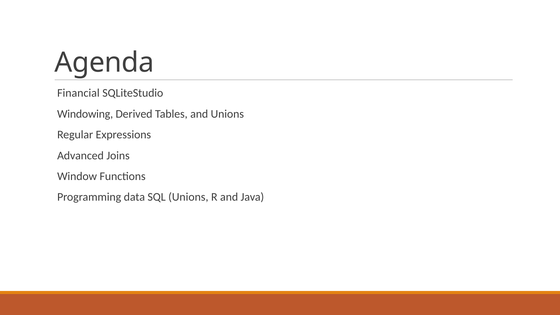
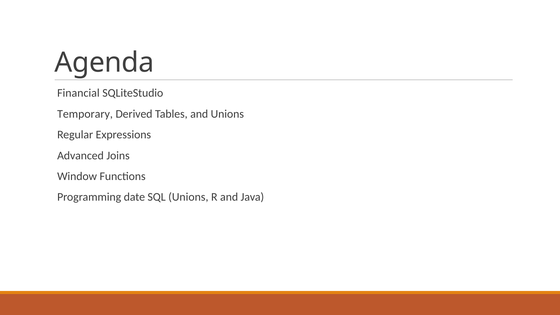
Windowing: Windowing -> Temporary (85, 114)
data: data -> date (134, 197)
